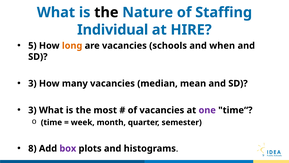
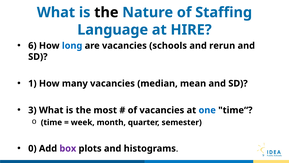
Individual: Individual -> Language (113, 30)
5: 5 -> 6 (32, 46)
long colour: orange -> blue (72, 46)
when: when -> rerun (222, 46)
3: 3 -> 1 (32, 83)
one colour: purple -> blue (207, 110)
8: 8 -> 0 (32, 148)
